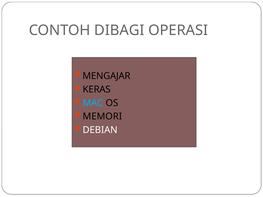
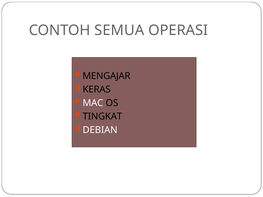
DIBAGI: DIBAGI -> SEMUA (119, 30)
MAC colour: light blue -> white (93, 103)
MEMORI: MEMORI -> TINGKAT (102, 117)
